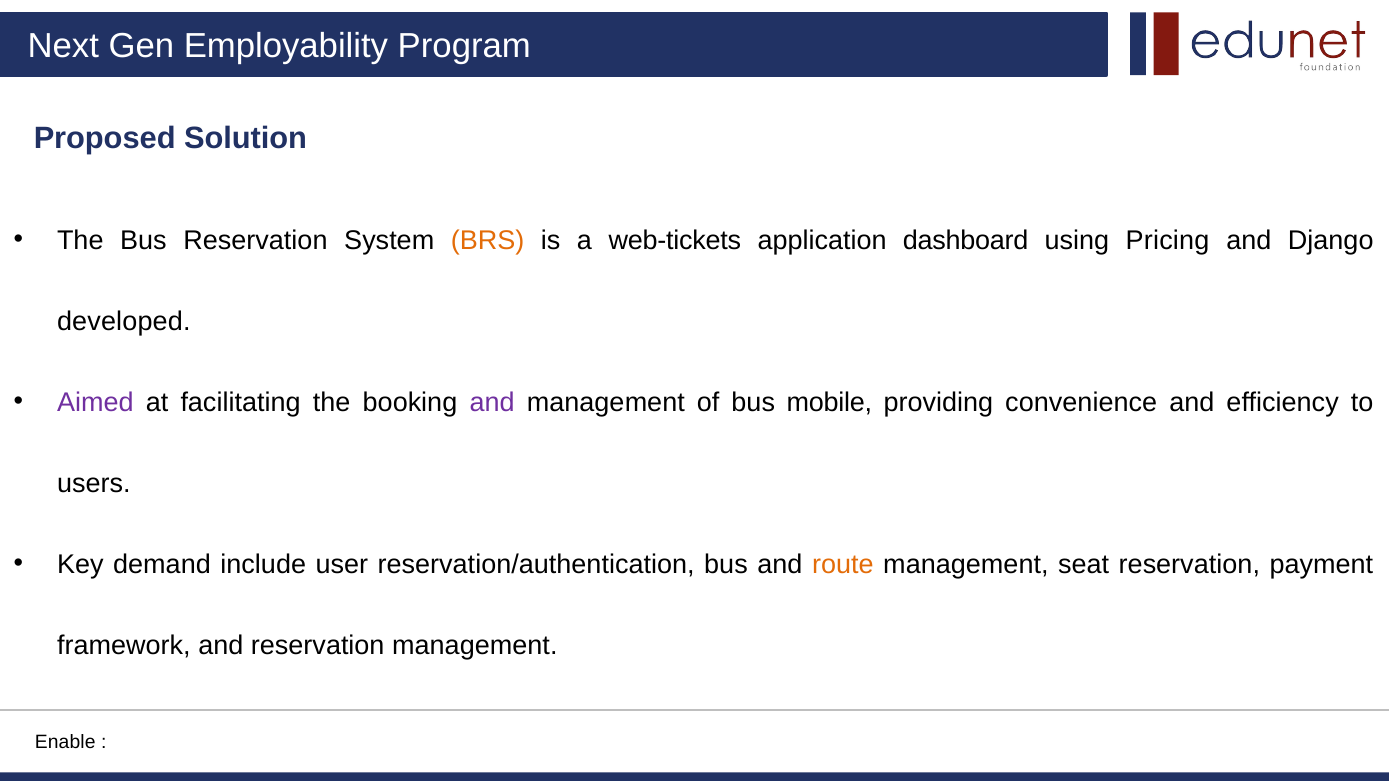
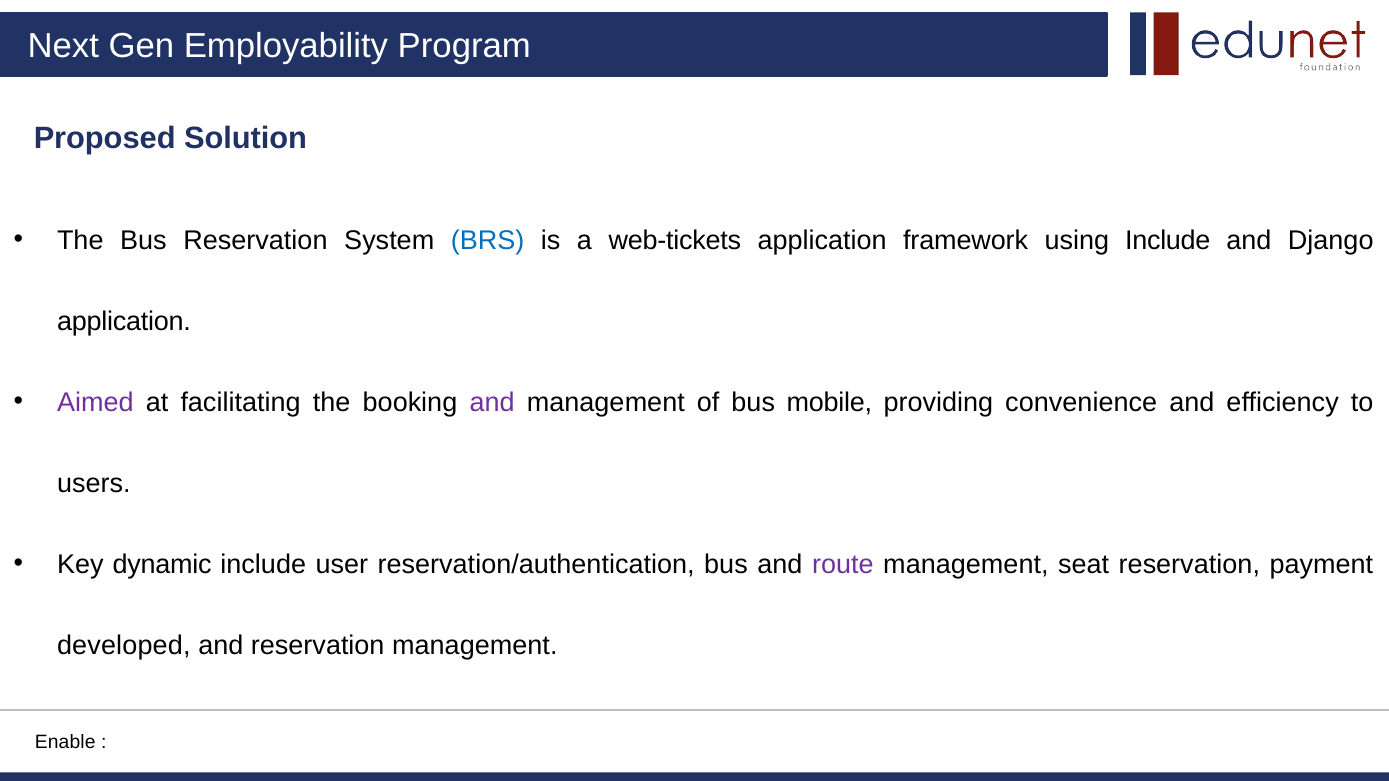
BRS colour: orange -> blue (488, 241)
dashboard: dashboard -> framework (966, 241)
using Pricing: Pricing -> Include (1168, 241)
developed: developed -> application (124, 322)
demand: demand -> dynamic (162, 565)
route colour: orange -> purple (843, 565)
framework: framework -> developed (124, 646)
